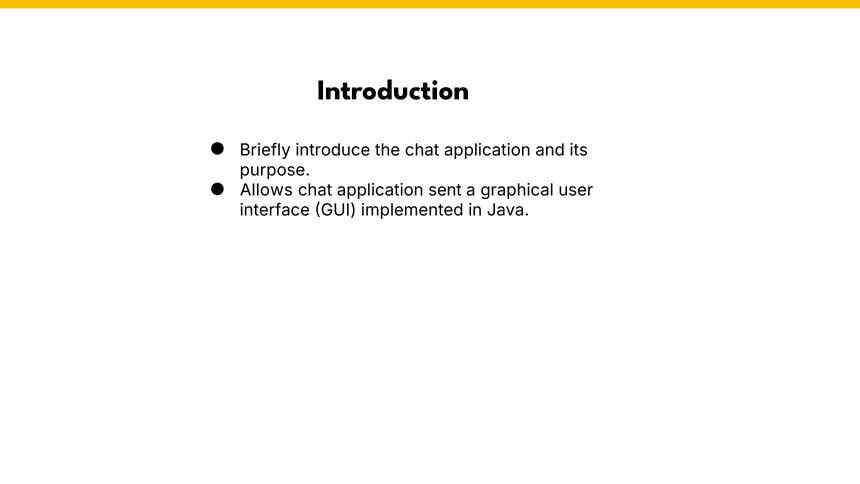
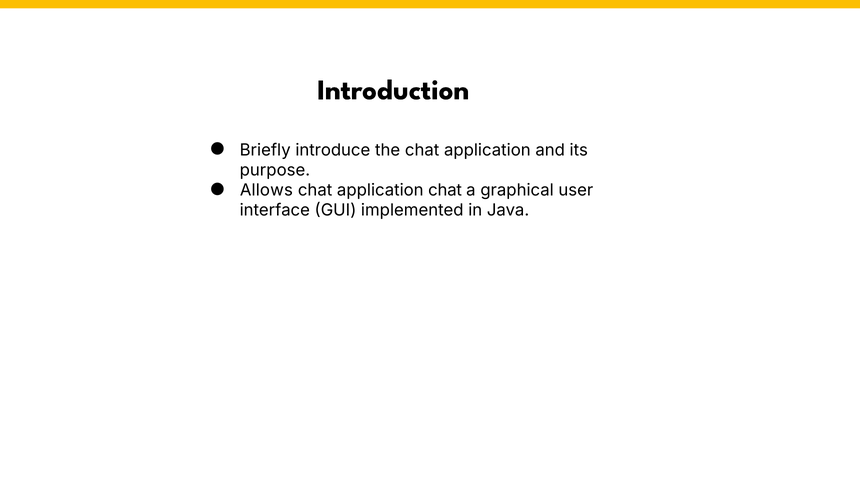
application sent: sent -> chat (445, 190)
